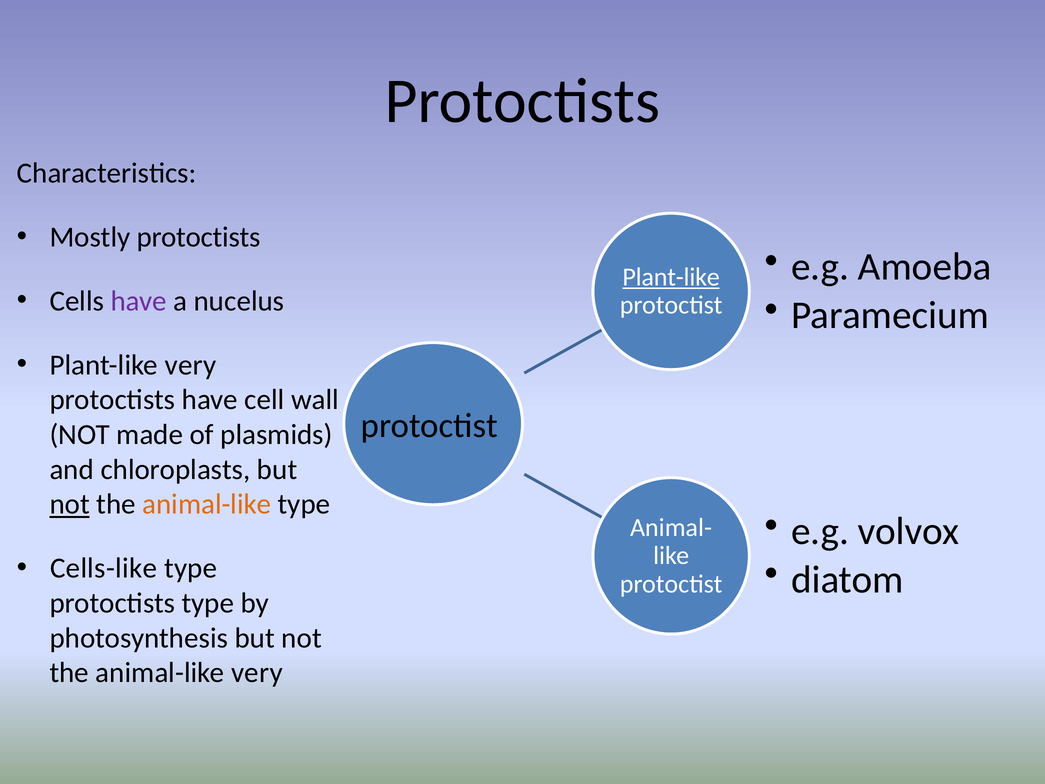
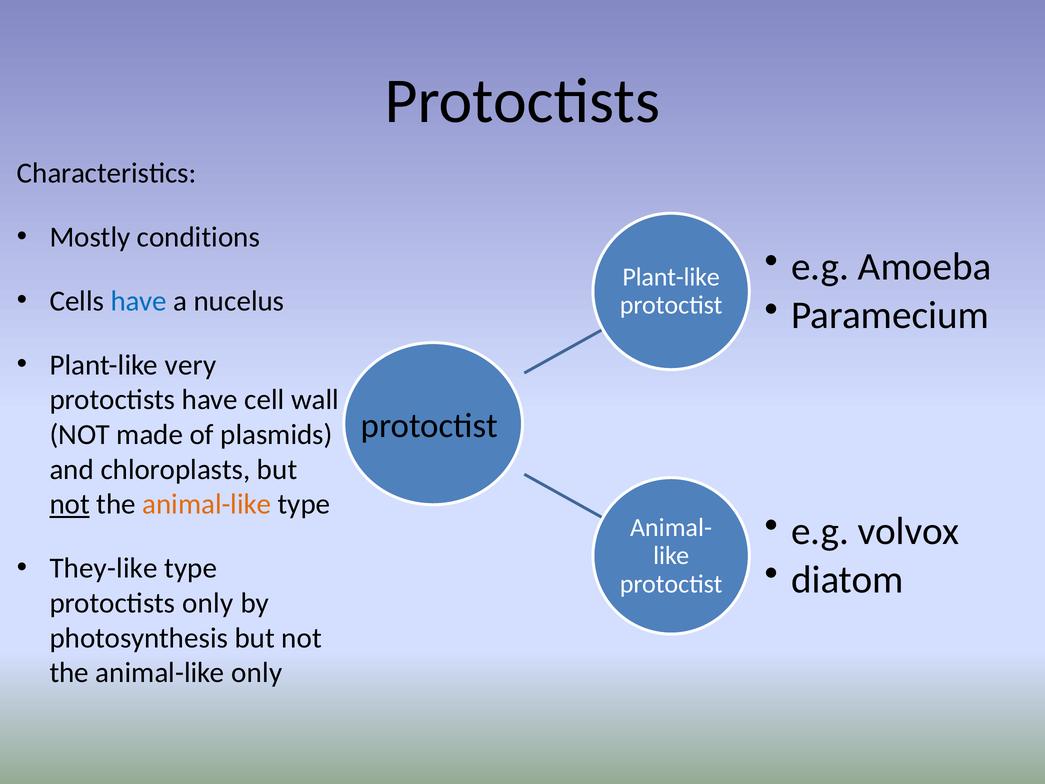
Mostly protoctists: protoctists -> conditions (198, 237)
Plant-like underline: present -> none (671, 277)
have colour: purple -> blue (139, 301)
Cells-like: Cells-like -> They-like (104, 568)
protoctists type: type -> only (208, 603)
animal-like very: very -> only (257, 673)
